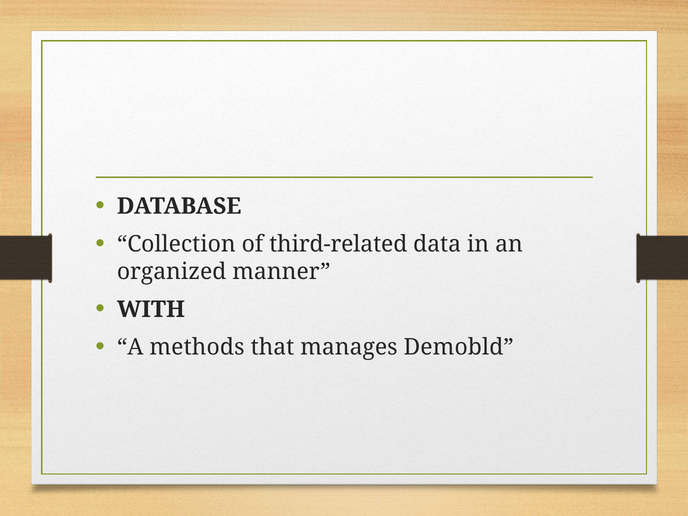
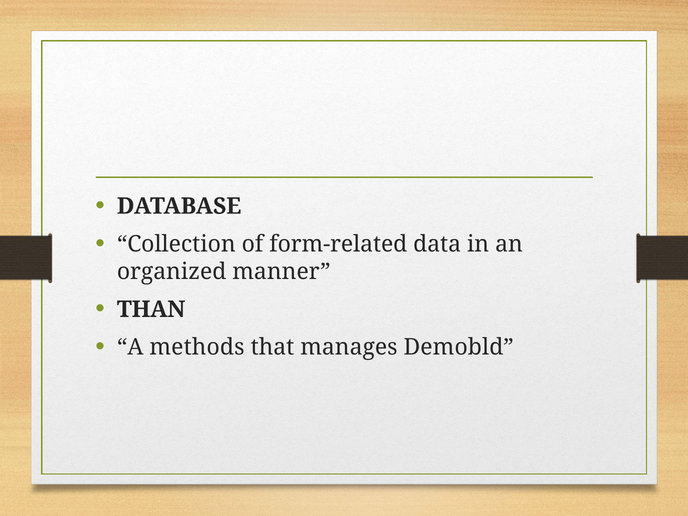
third-related: third-related -> form-related (338, 244)
WITH: WITH -> THAN (151, 309)
